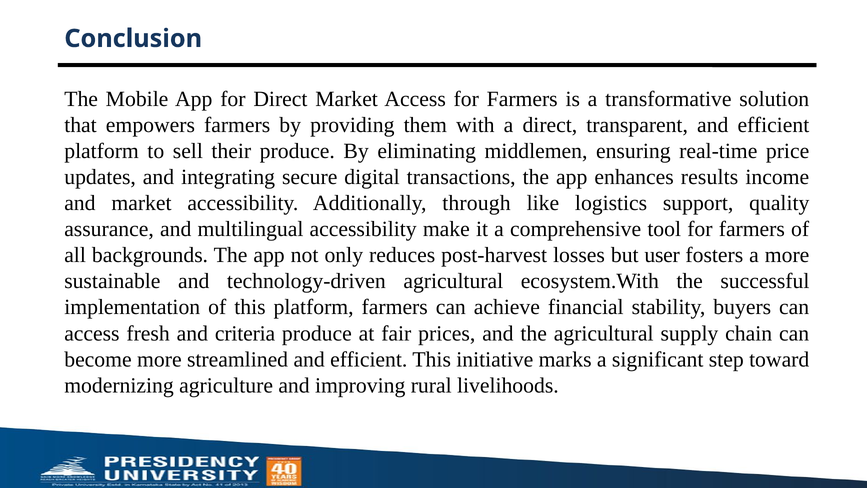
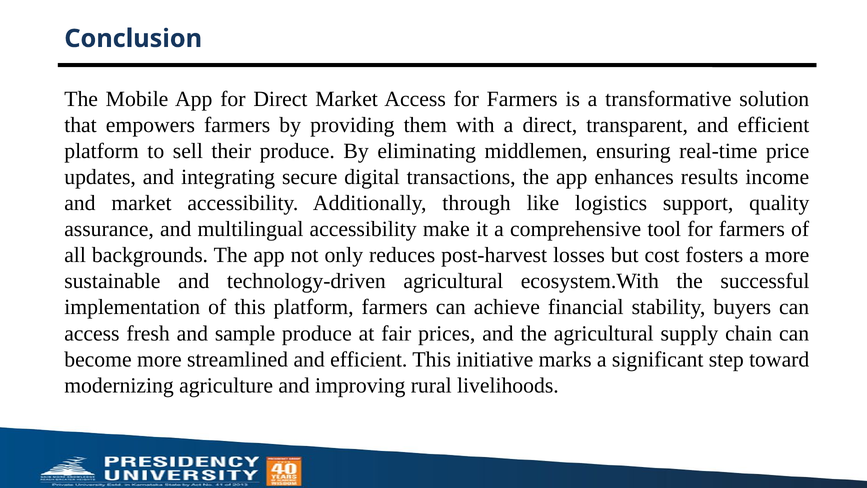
user: user -> cost (662, 255)
criteria: criteria -> sample (245, 333)
